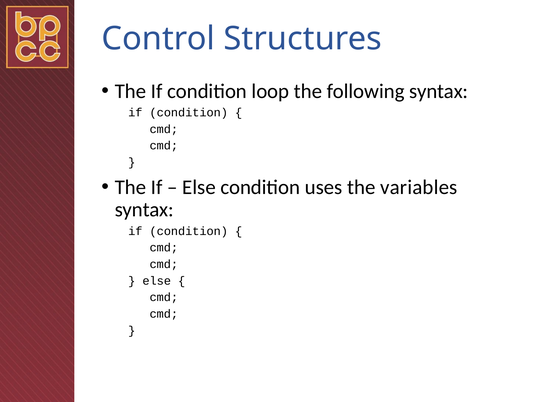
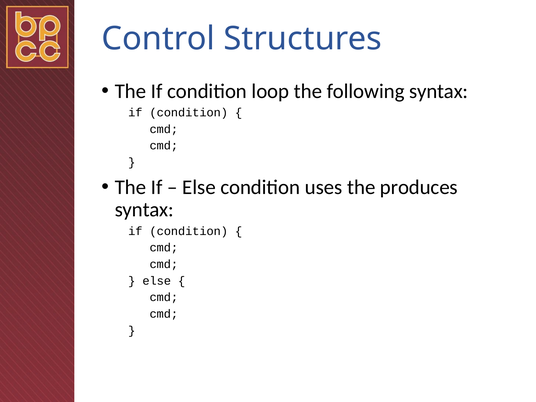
variables: variables -> produces (419, 187)
